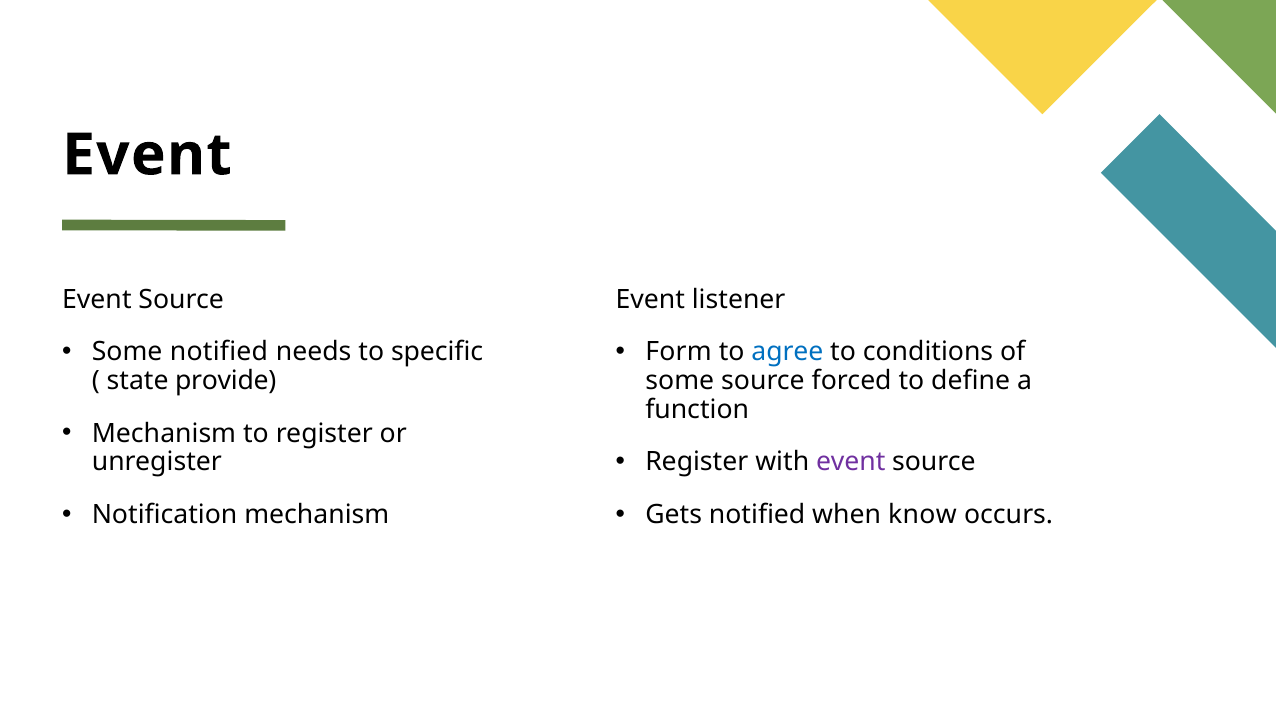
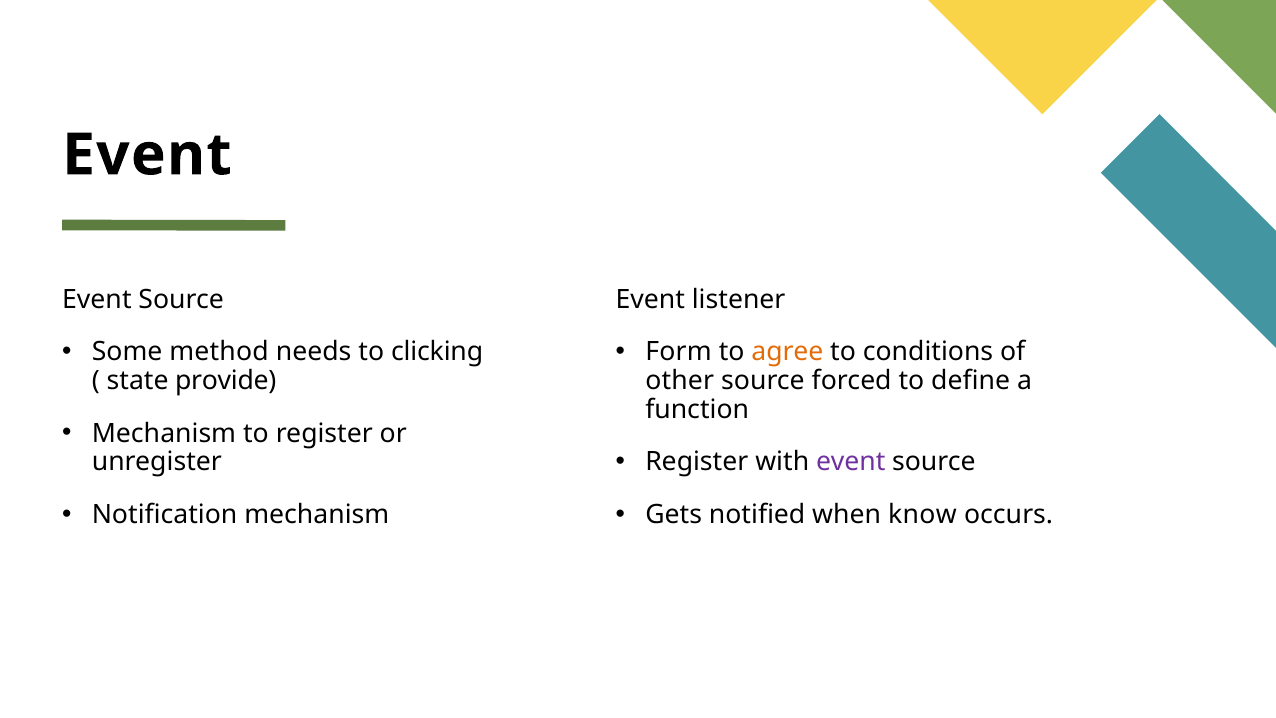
Some notified: notified -> method (219, 352)
specific: specific -> clicking (437, 352)
agree colour: blue -> orange (787, 352)
some: some -> other (680, 380)
